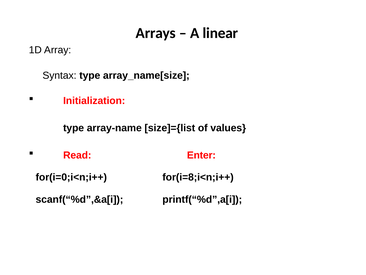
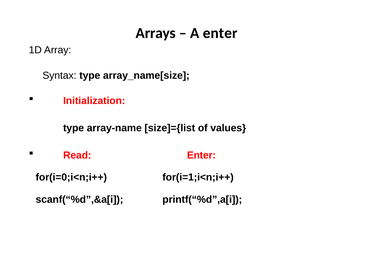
A linear: linear -> enter (220, 33)
for(i=8;i<n;i++: for(i=8;i<n;i++ -> for(i=1;i<n;i++ (198, 177)
